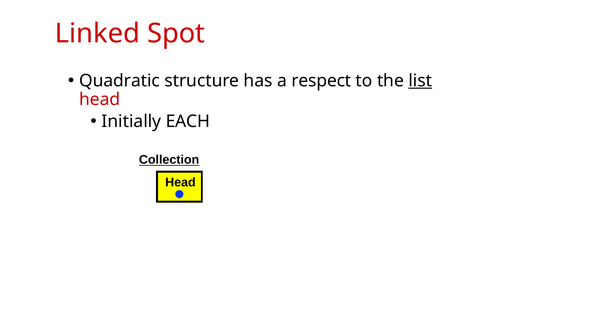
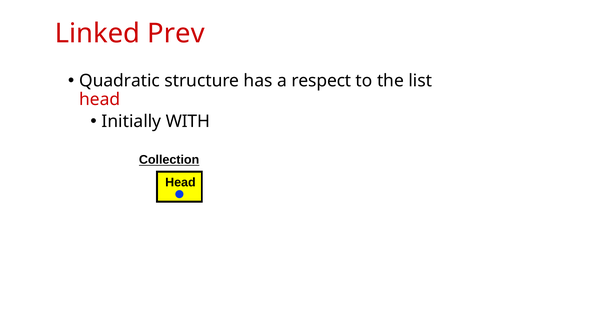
Spot: Spot -> Prev (176, 34)
list underline: present -> none (420, 81)
EACH: EACH -> WITH (188, 121)
